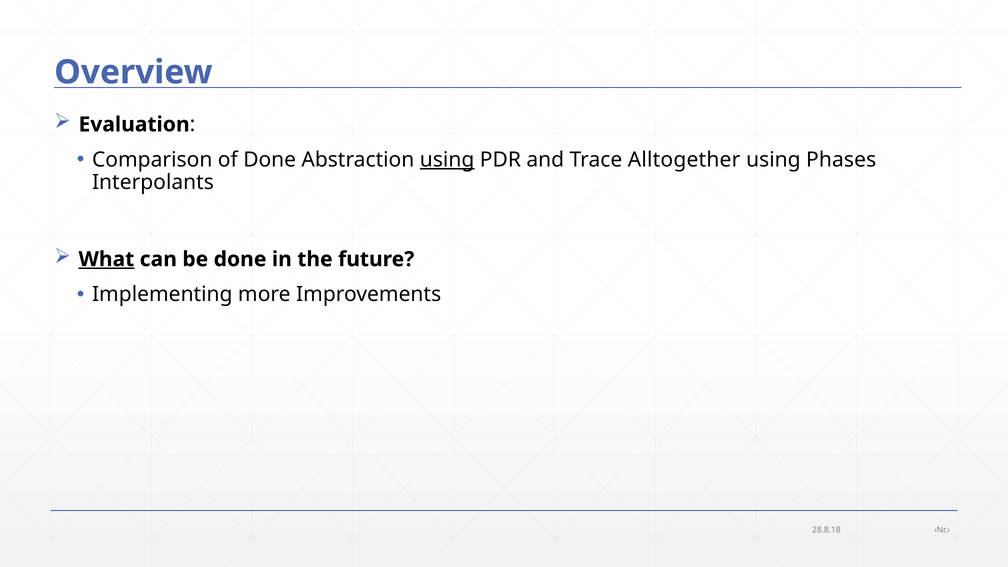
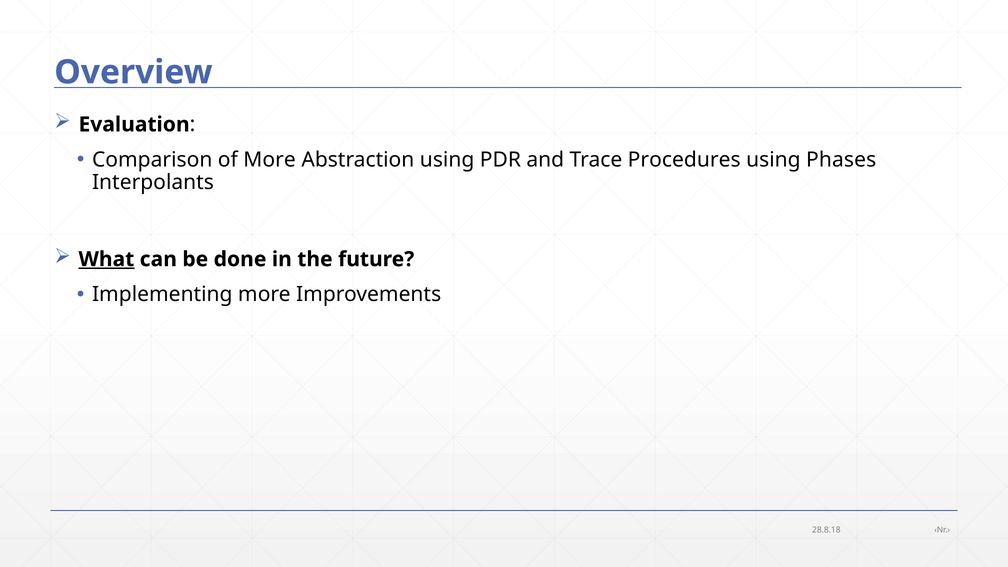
of Done: Done -> More (270, 160)
using underline: present -> none (447, 160)
Alltogether: Alltogether -> Procedures (684, 160)
